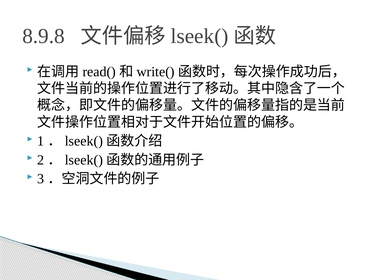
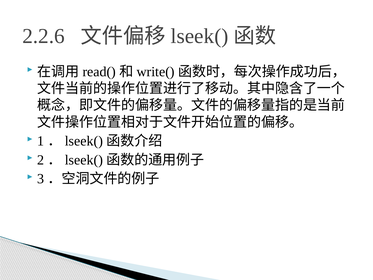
8.9.8: 8.9.8 -> 2.2.6 (44, 36)
